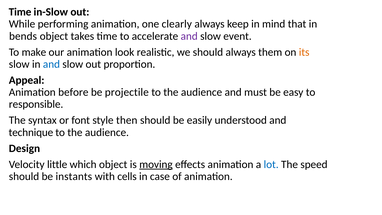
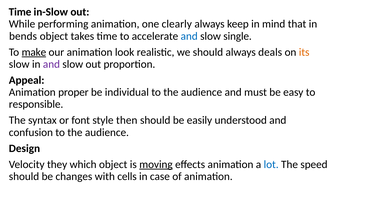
and colour: purple -> blue (189, 36)
event: event -> single (238, 36)
make underline: none -> present (34, 52)
them: them -> deals (270, 52)
and colour: blue -> purple (51, 64)
before: before -> proper (73, 92)
projectile: projectile -> individual (127, 92)
technique: technique -> confusion (31, 132)
little: little -> they (57, 164)
instants: instants -> changes (74, 176)
